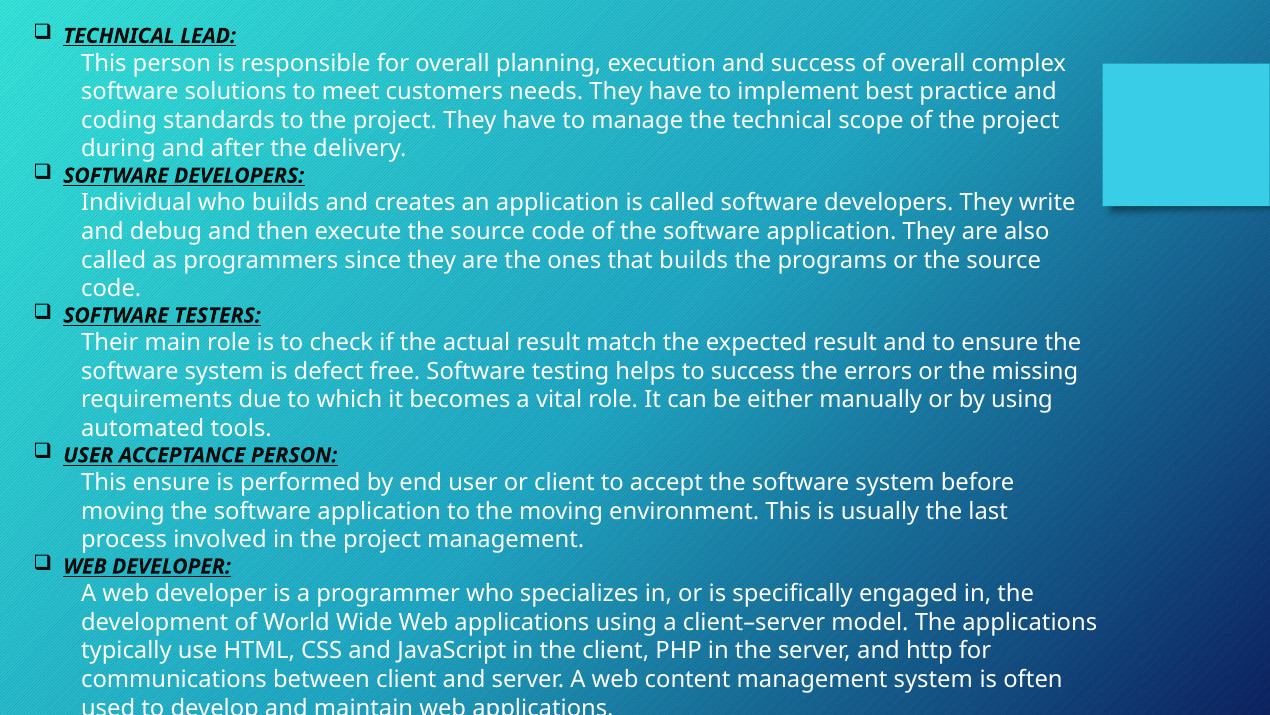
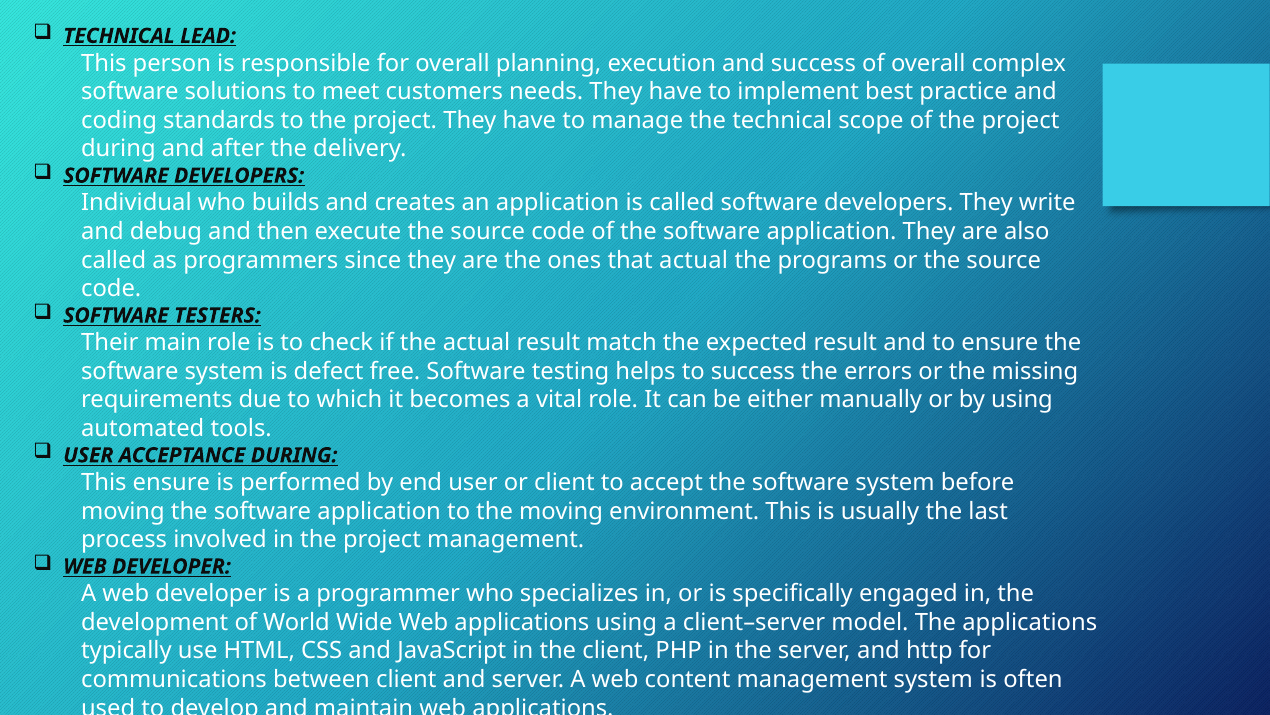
that builds: builds -> actual (694, 260)
ACCEPTANCE PERSON: PERSON -> DURING (294, 455)
